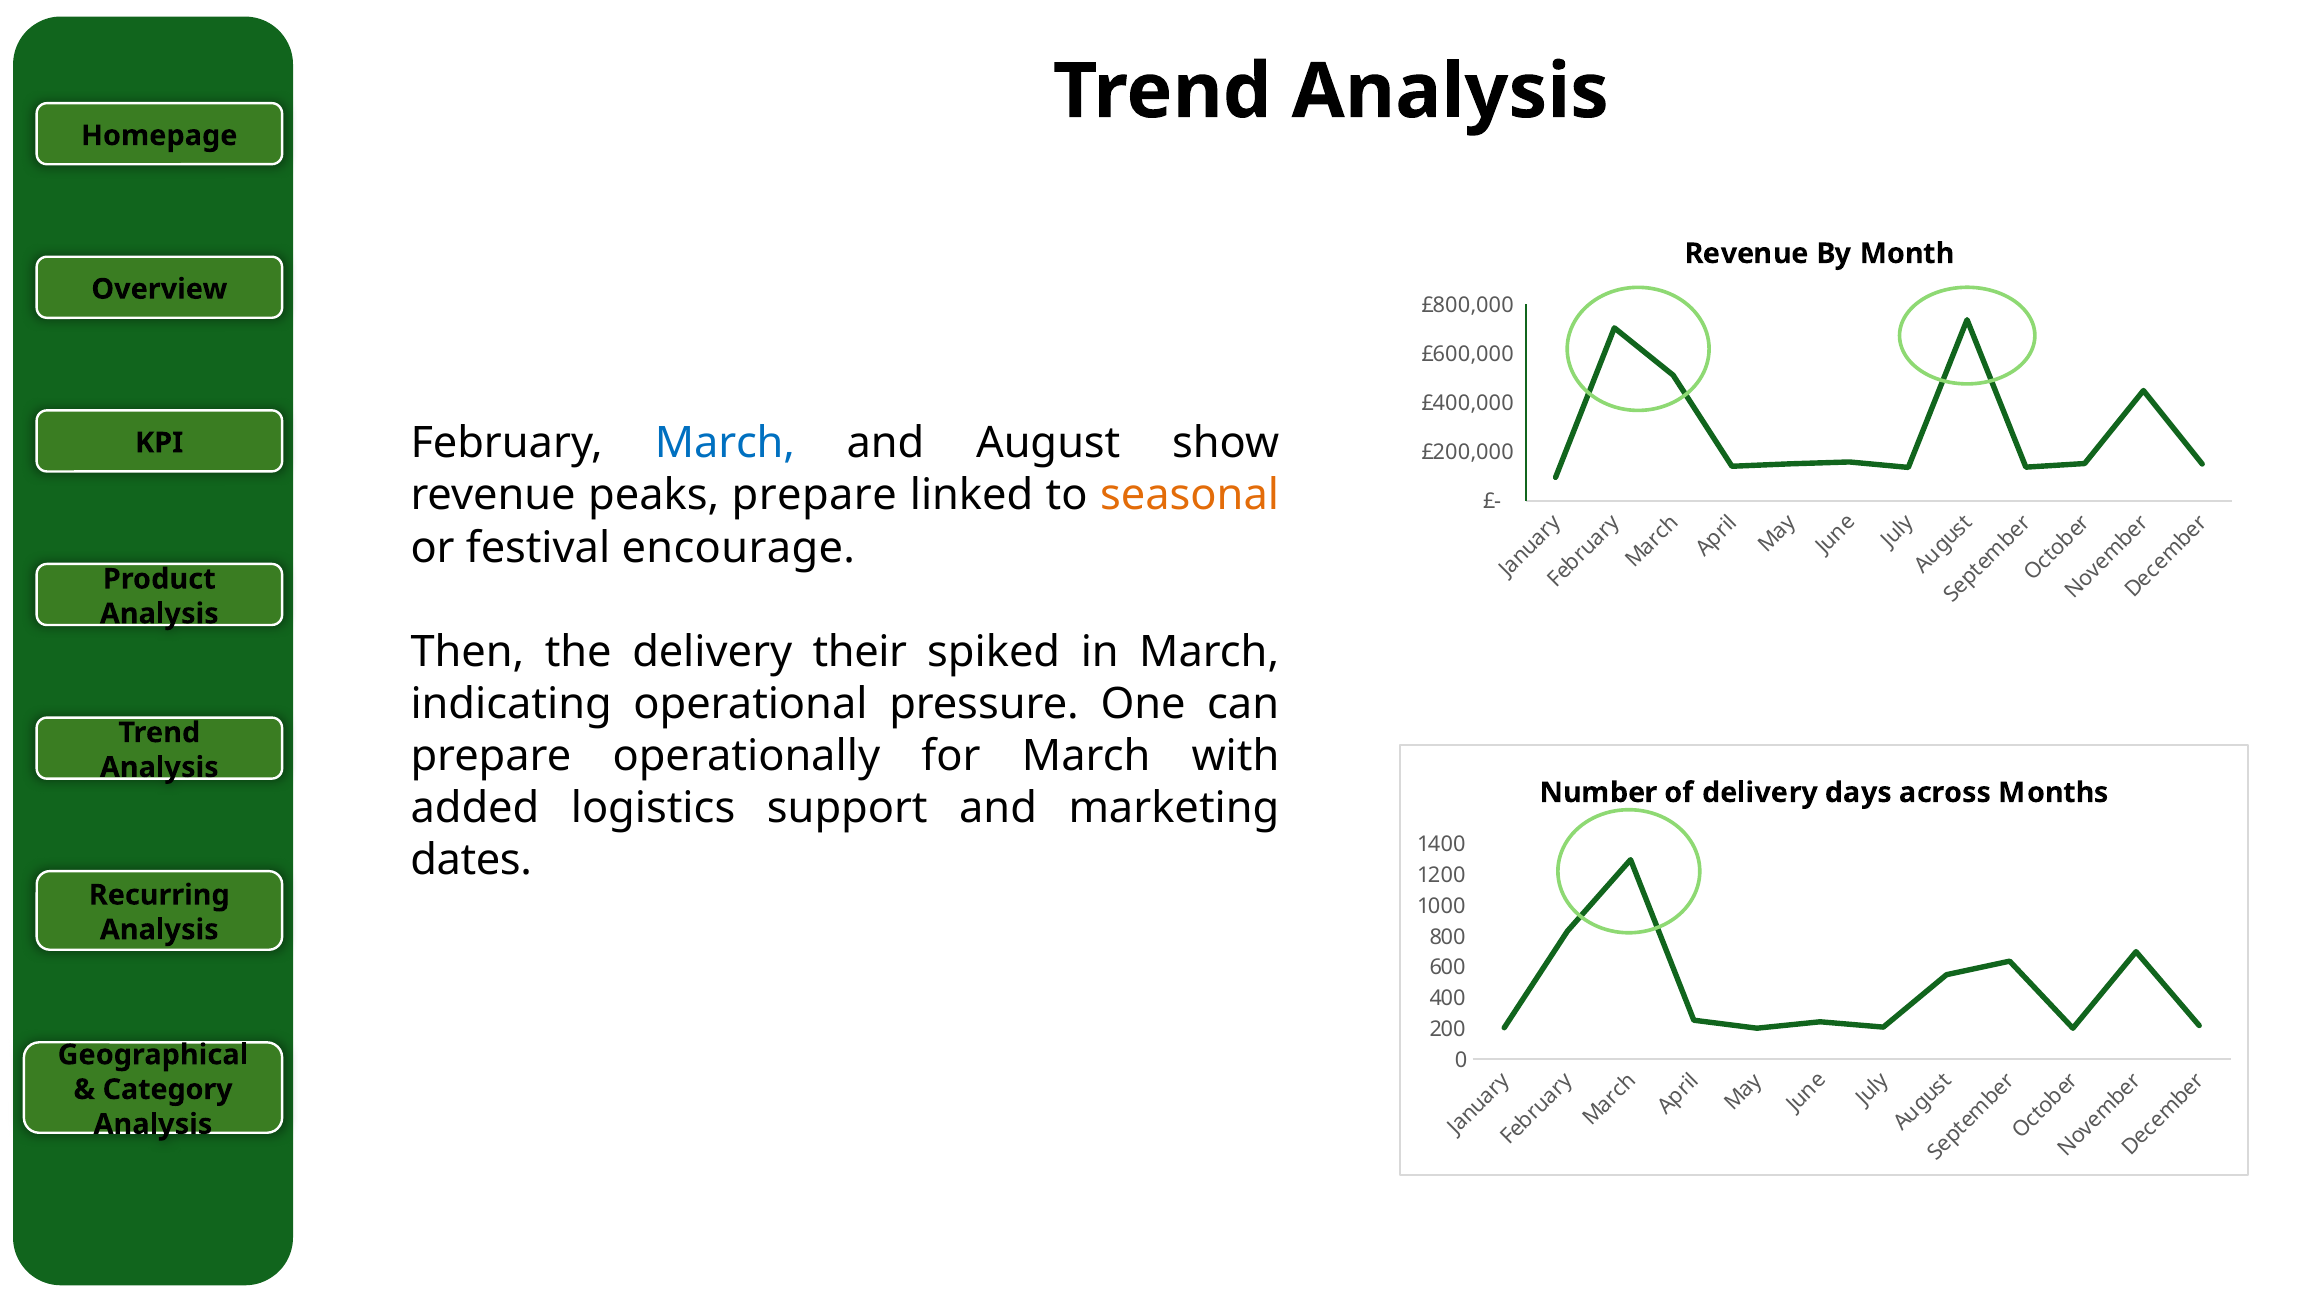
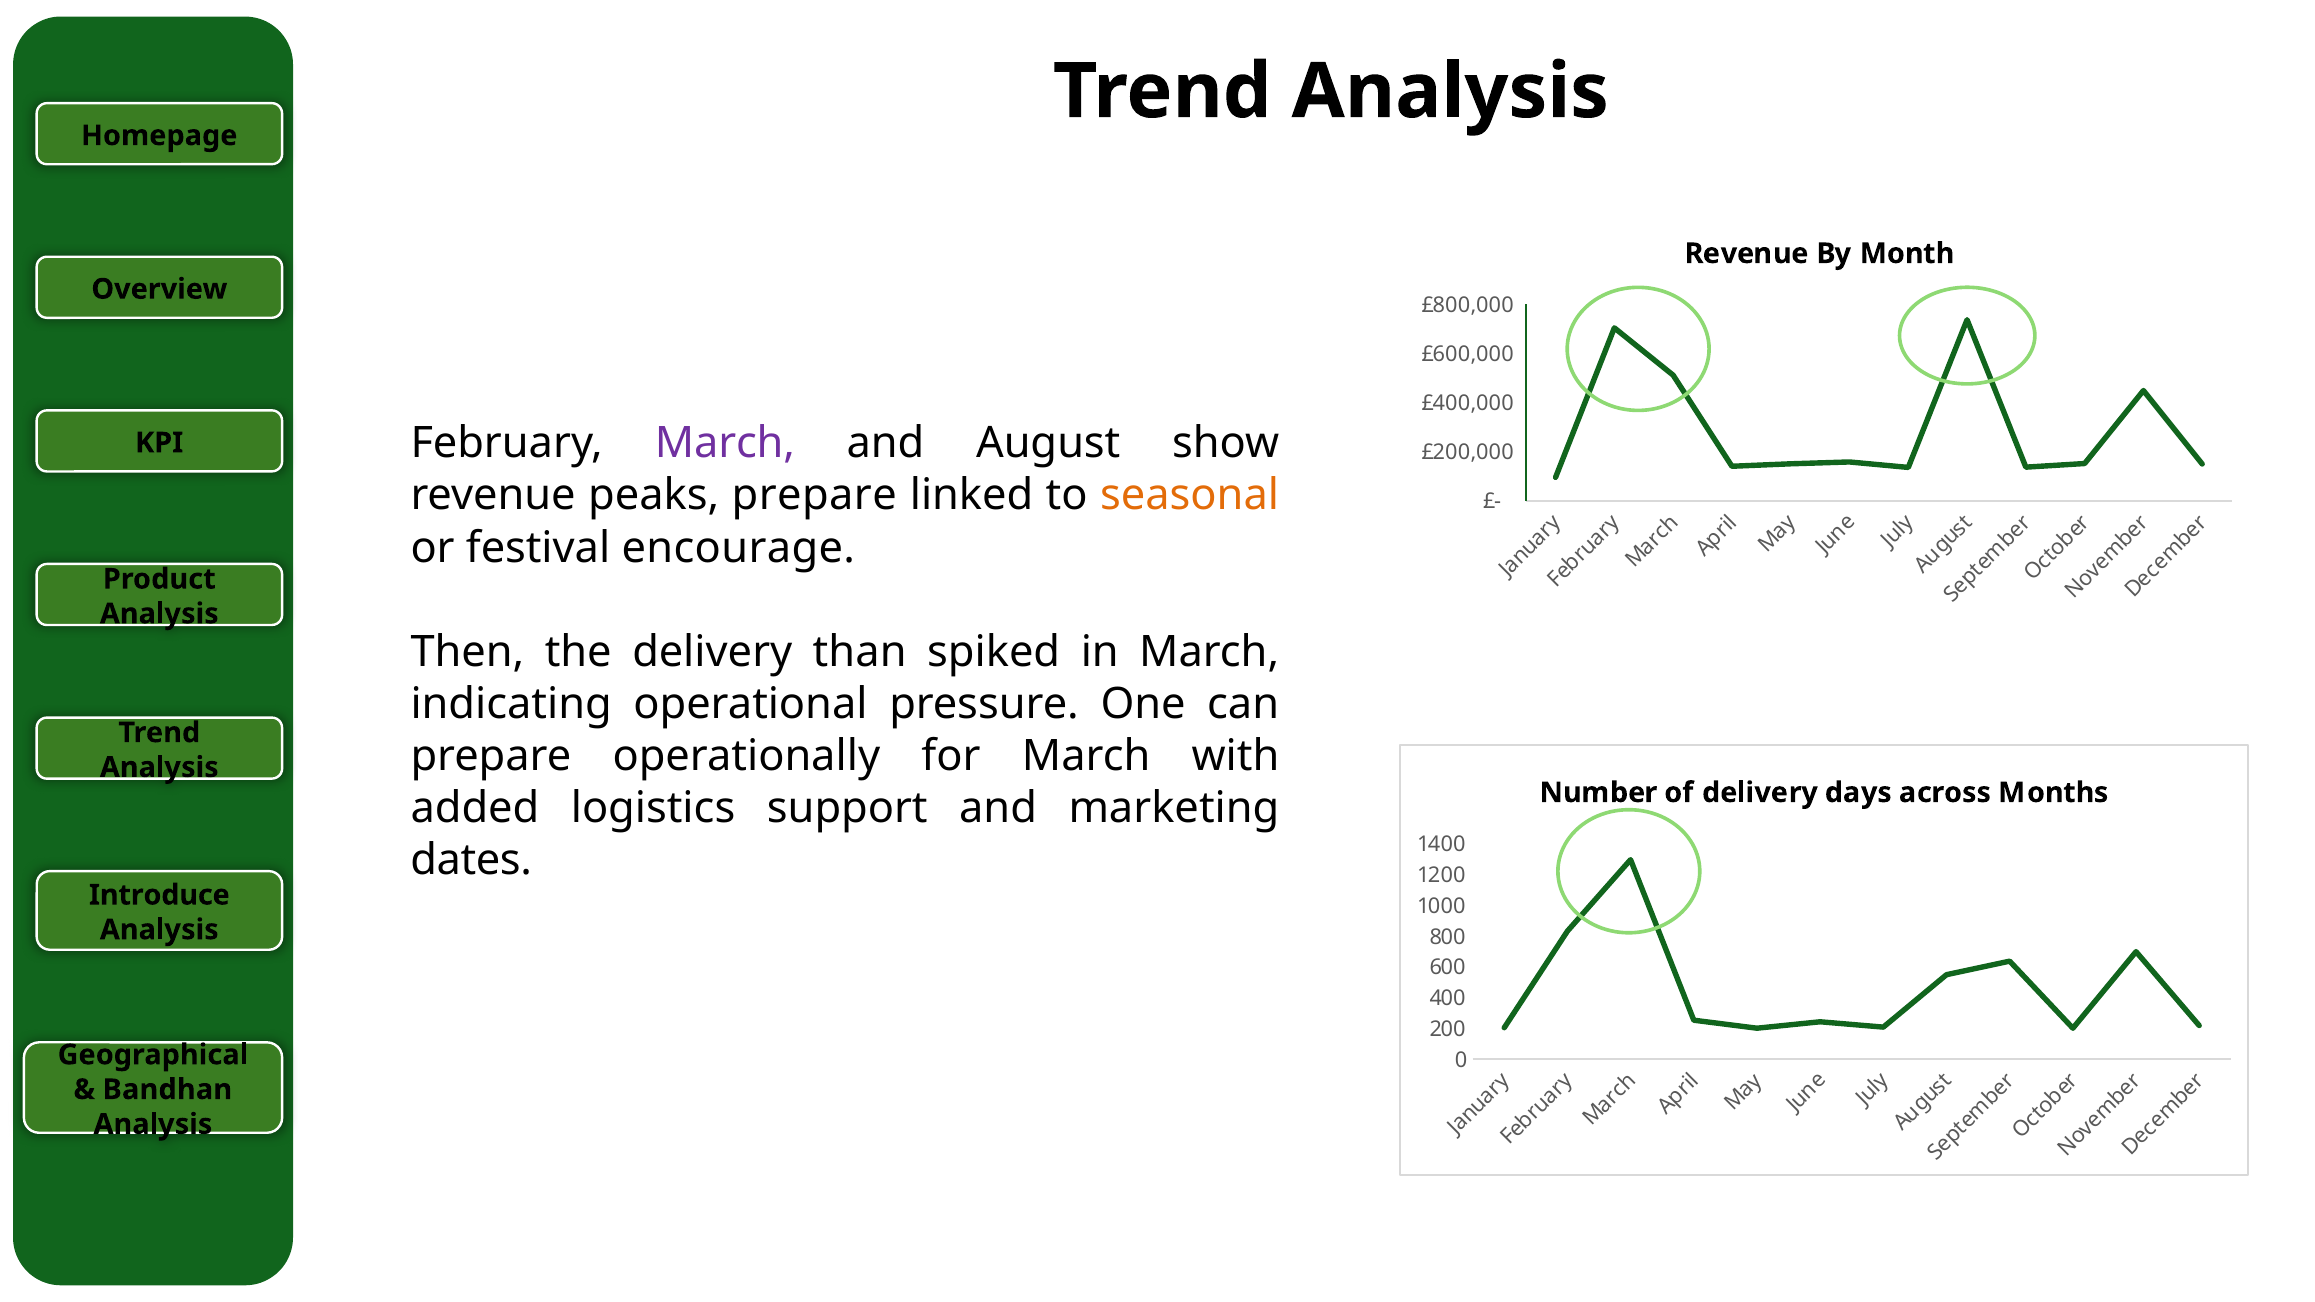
March colour: blue -> purple (725, 444)
their: their -> than (860, 652)
Recurring: Recurring -> Introduce (159, 895)
Category: Category -> Bandhan (167, 1090)
